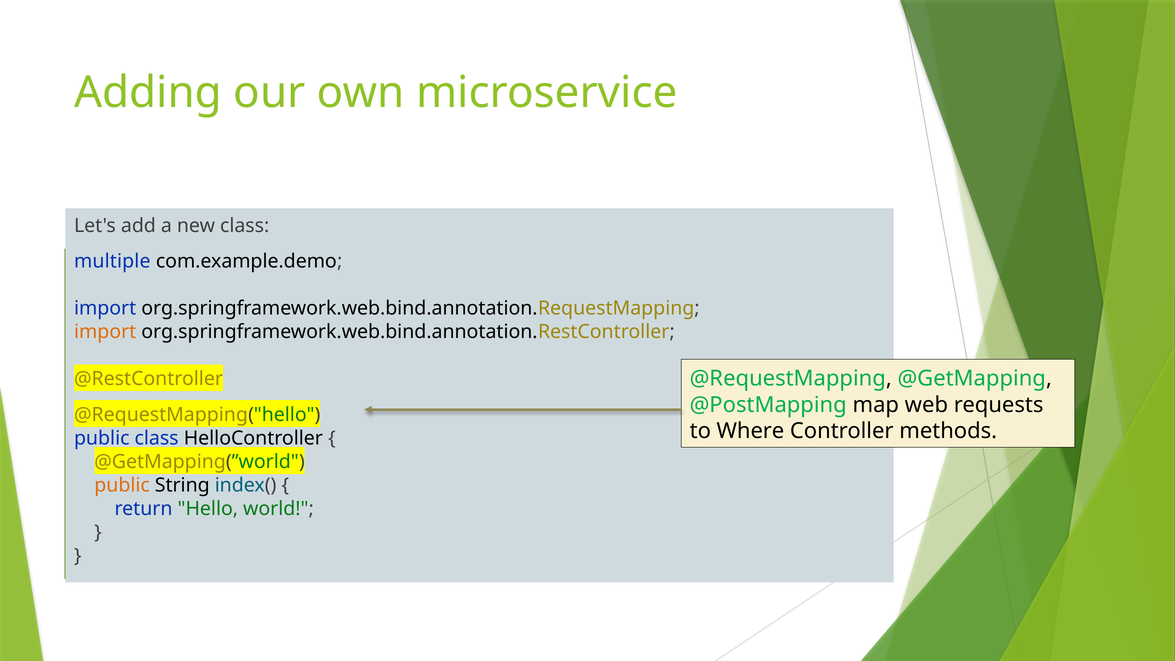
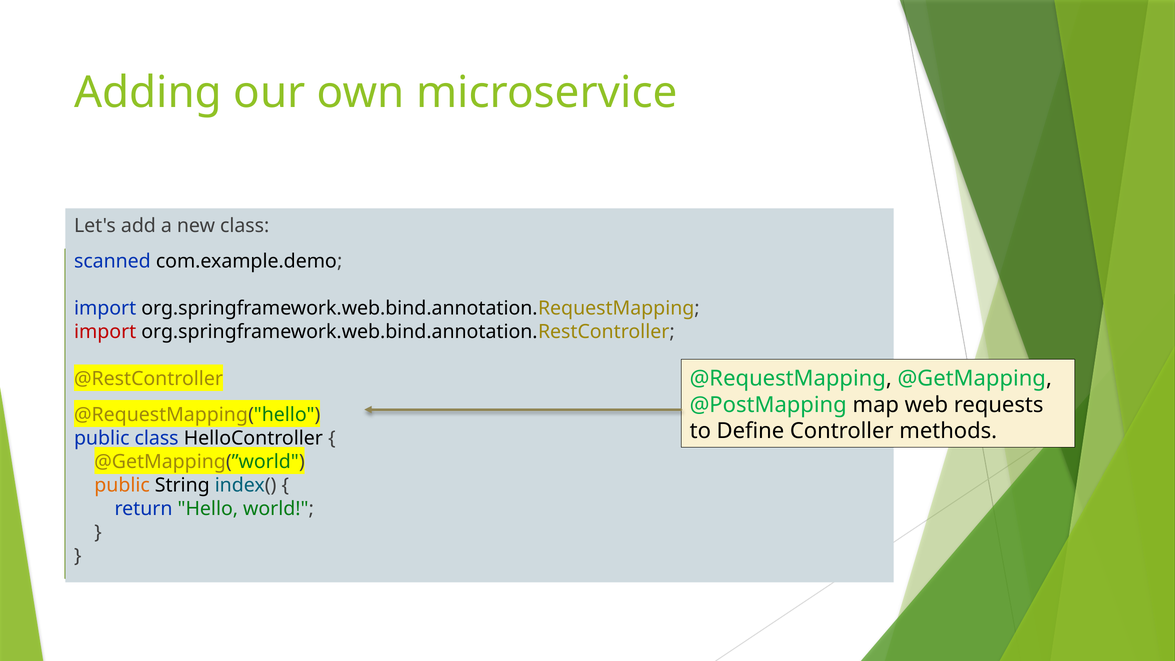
multiple: multiple -> scanned (112, 261)
import colour: orange -> red (105, 332)
Where: Where -> Define (750, 431)
